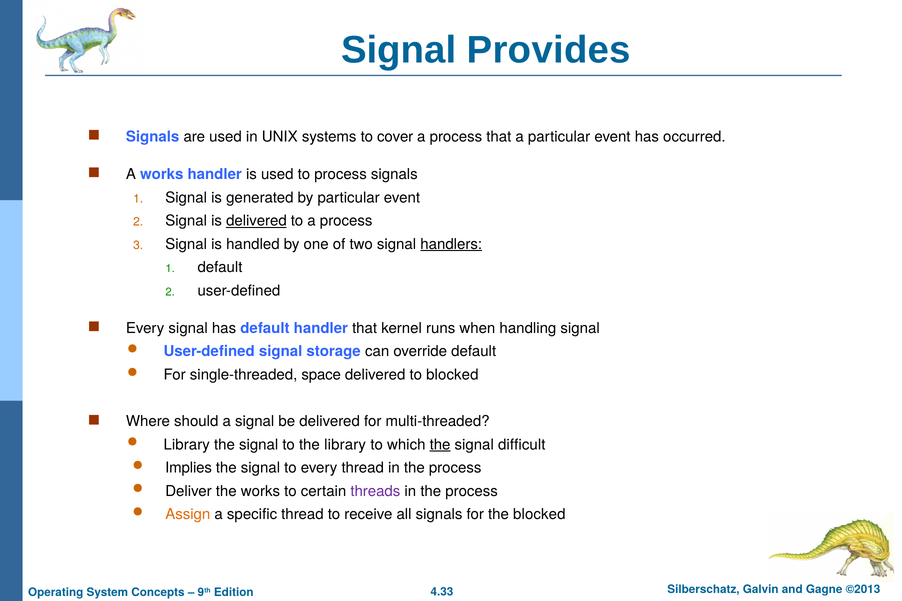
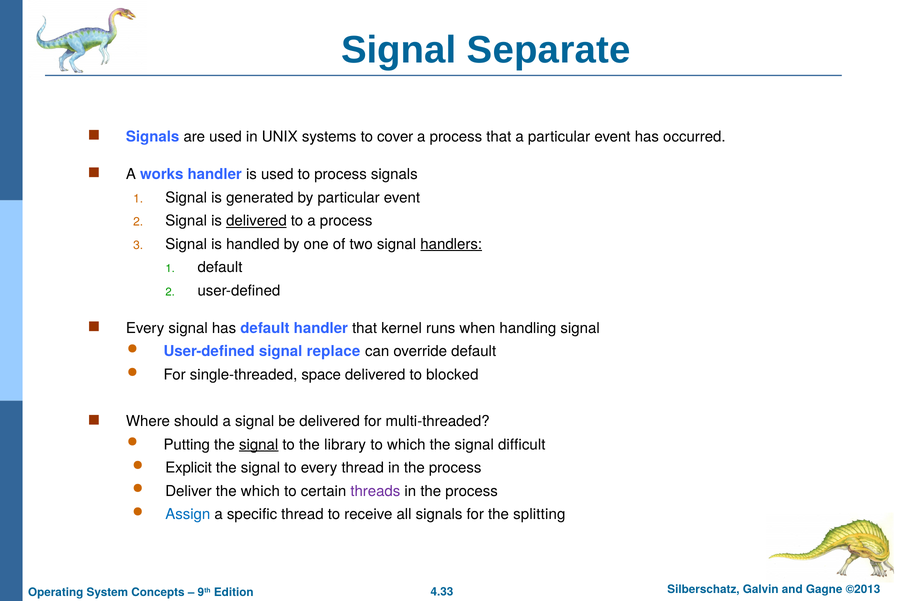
Provides: Provides -> Separate (549, 50)
storage: storage -> replace (334, 352)
Library: Library -> Putting (187, 445)
signal underline: none -> present (259, 445)
the underline: present -> none (440, 445)
Implies: Implies -> Explicit (189, 468)
the works: works -> which (260, 491)
Assign colour: orange -> blue (188, 515)
the blocked: blocked -> splitting (539, 515)
